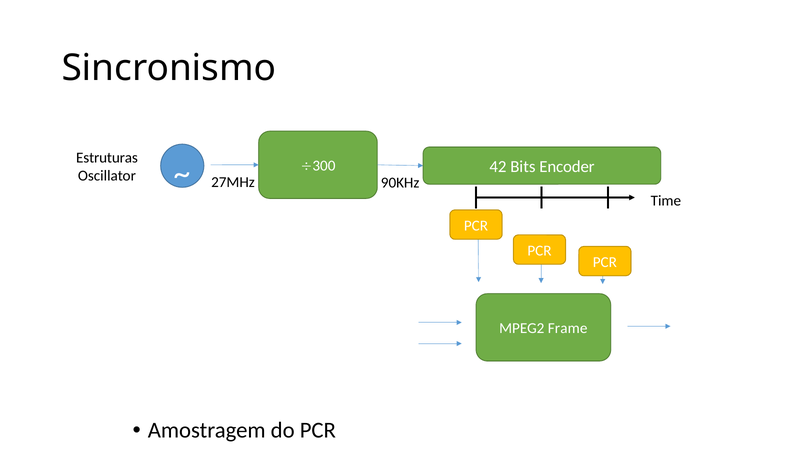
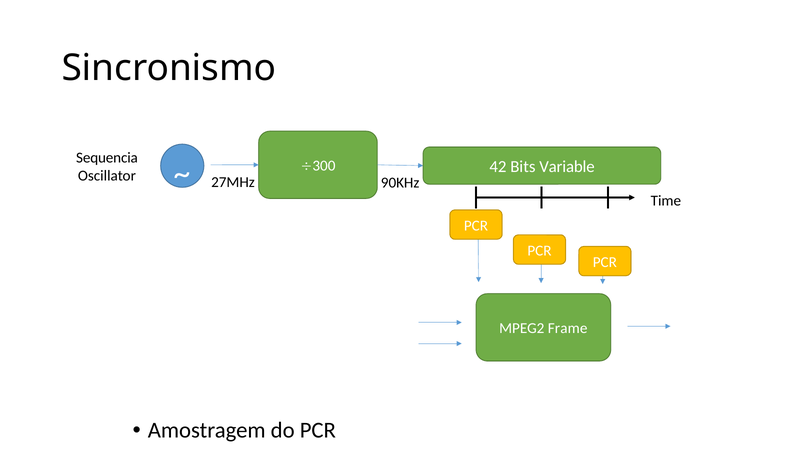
Estruturas: Estruturas -> Sequencia (107, 158)
Encoder: Encoder -> Variable (567, 167)
